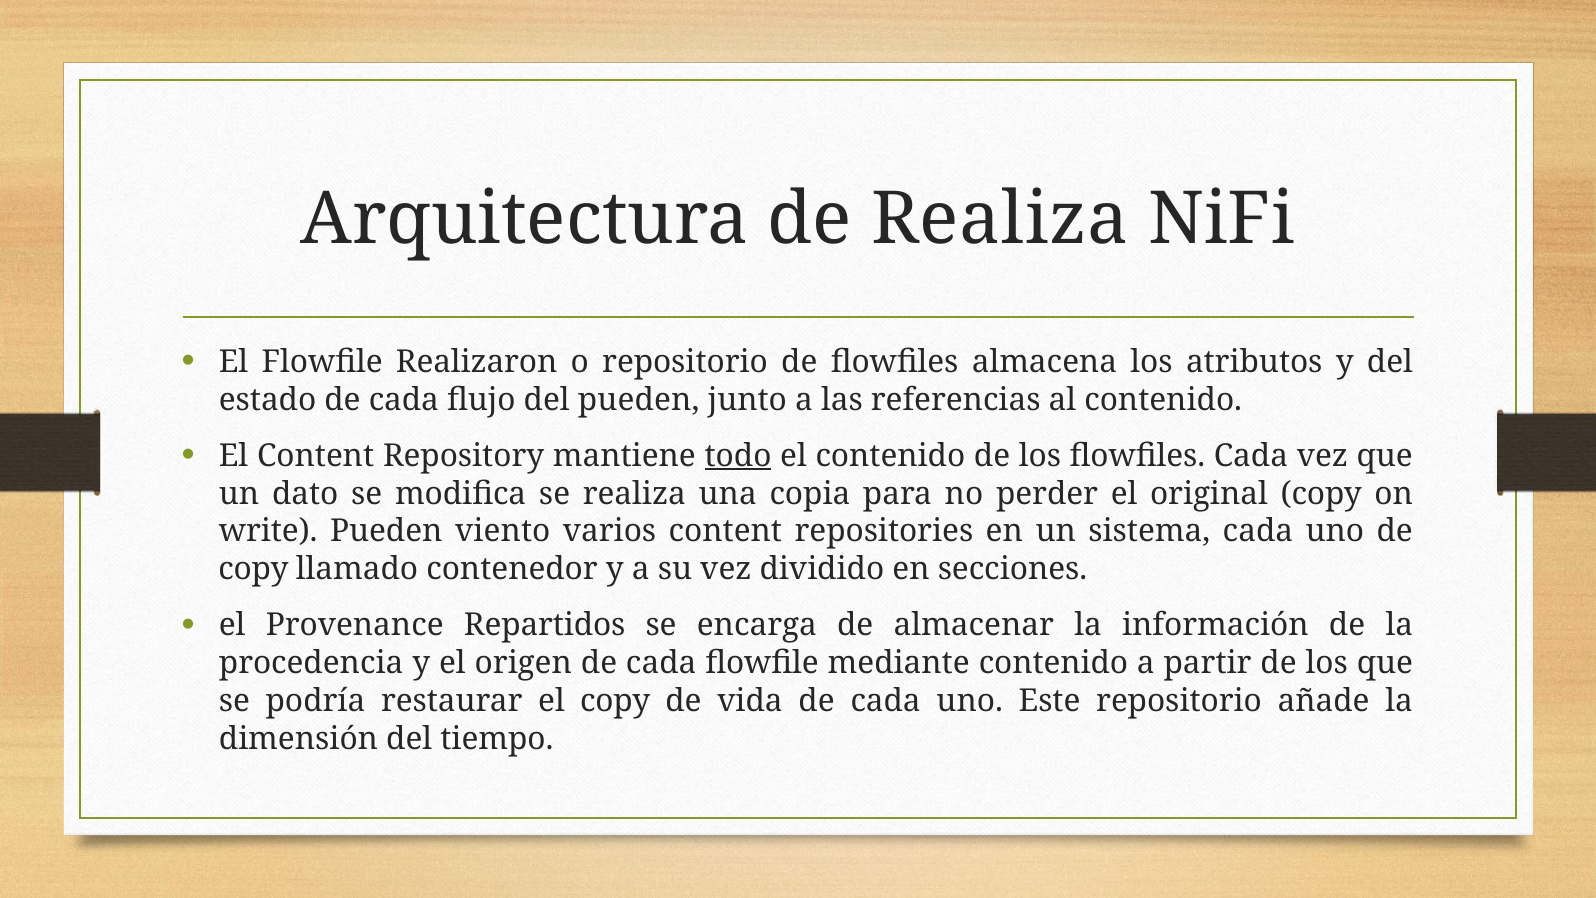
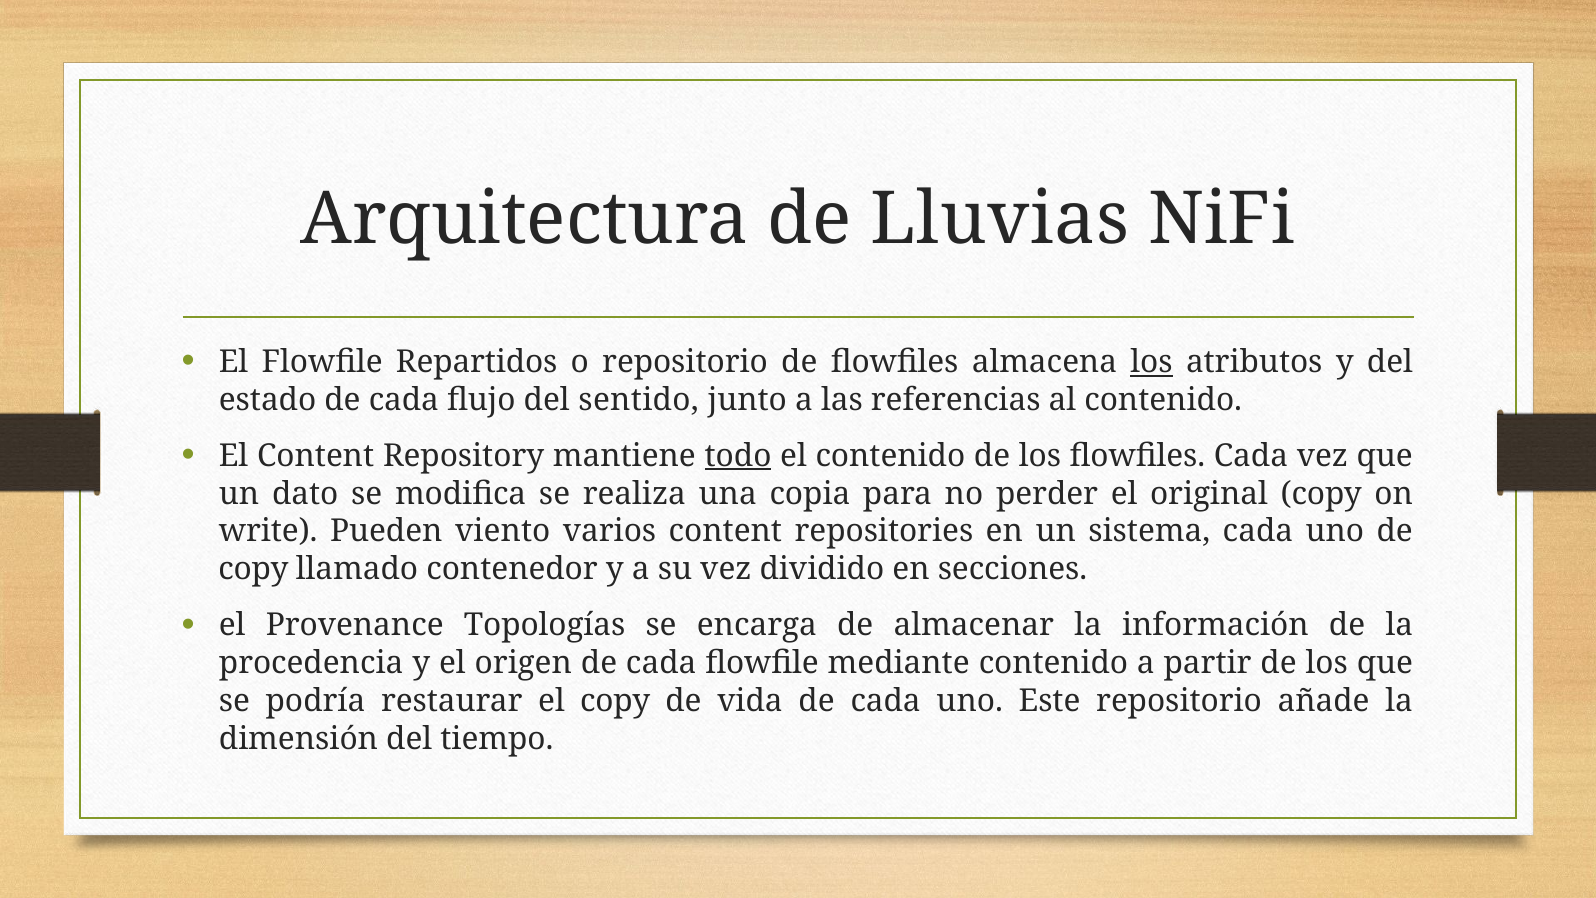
de Realiza: Realiza -> Lluvias (1000, 219)
Realizaron: Realizaron -> Repartidos (477, 362)
los underline: none -> present (1152, 362)
del pueden: pueden -> sentido (639, 400)
Repartidos: Repartidos -> Topologías (545, 625)
